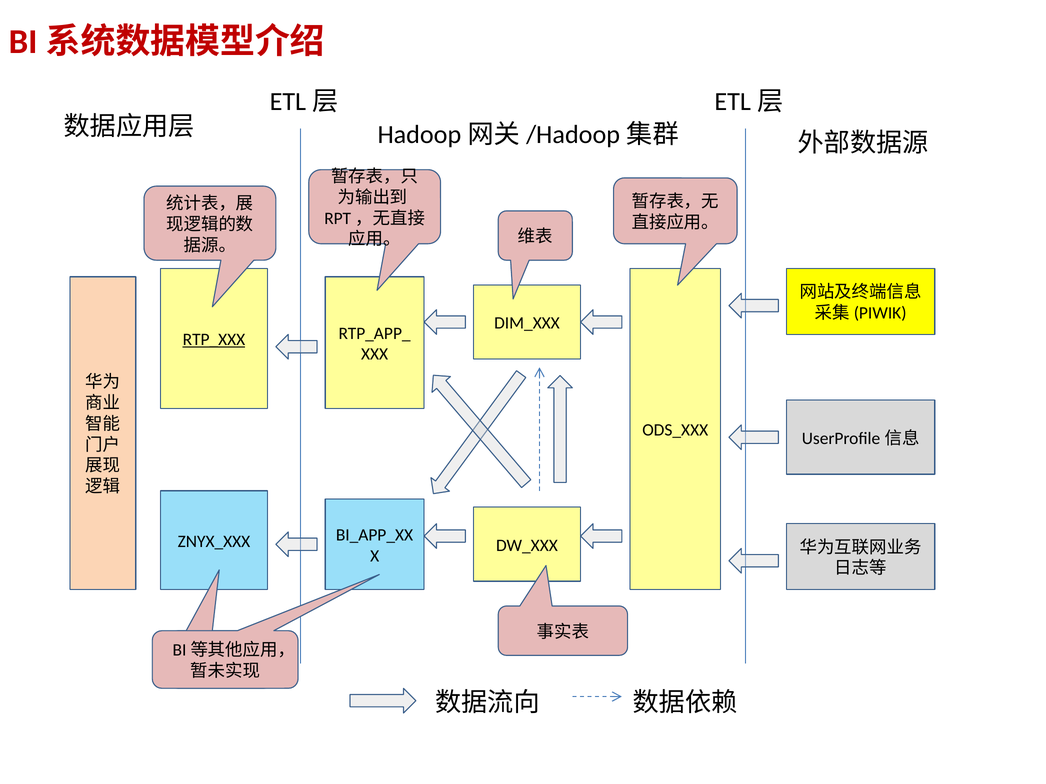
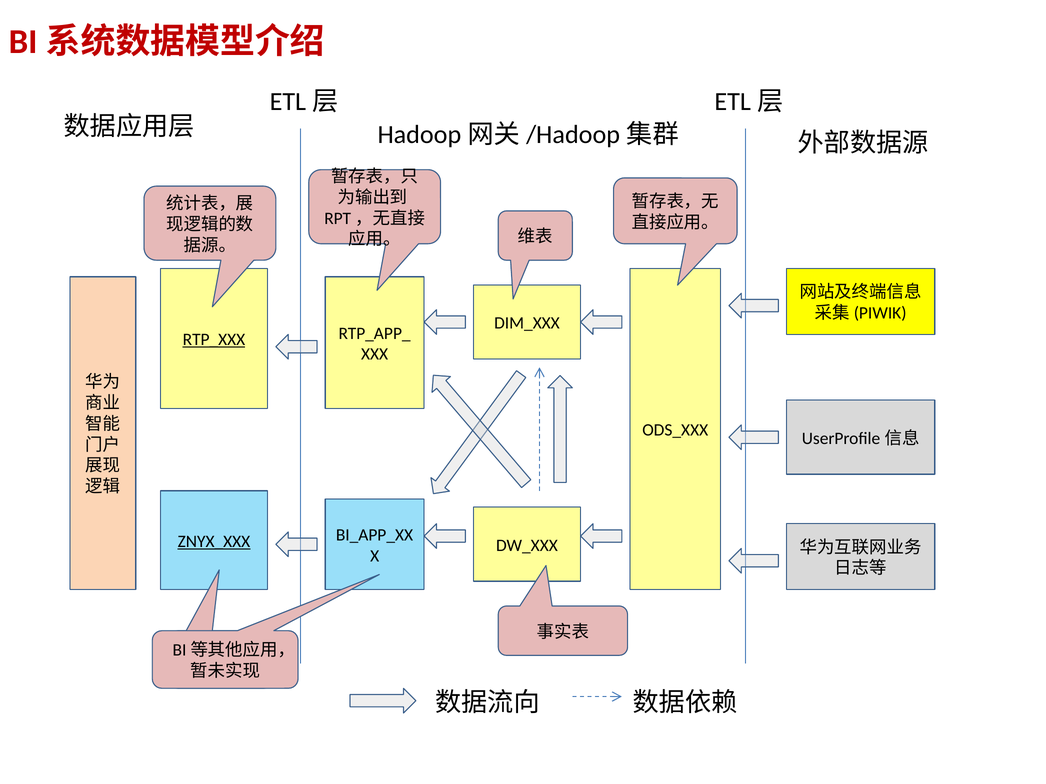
ZNYX_XXX underline: none -> present (214, 542)
